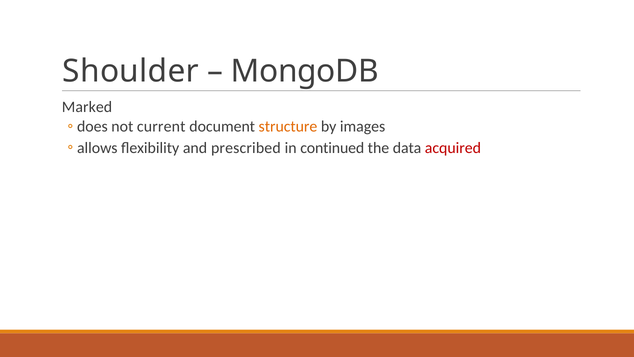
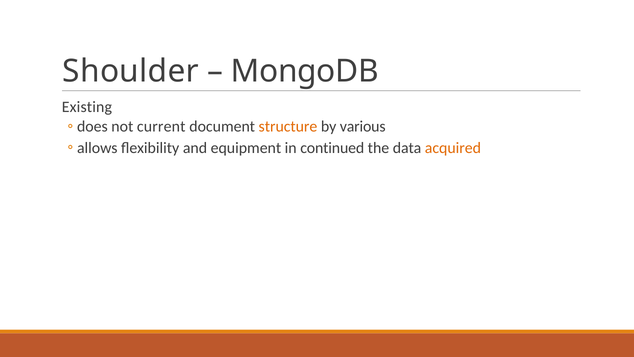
Marked: Marked -> Existing (87, 107)
images: images -> various (363, 127)
prescribed: prescribed -> equipment (246, 148)
acquired colour: red -> orange (453, 148)
